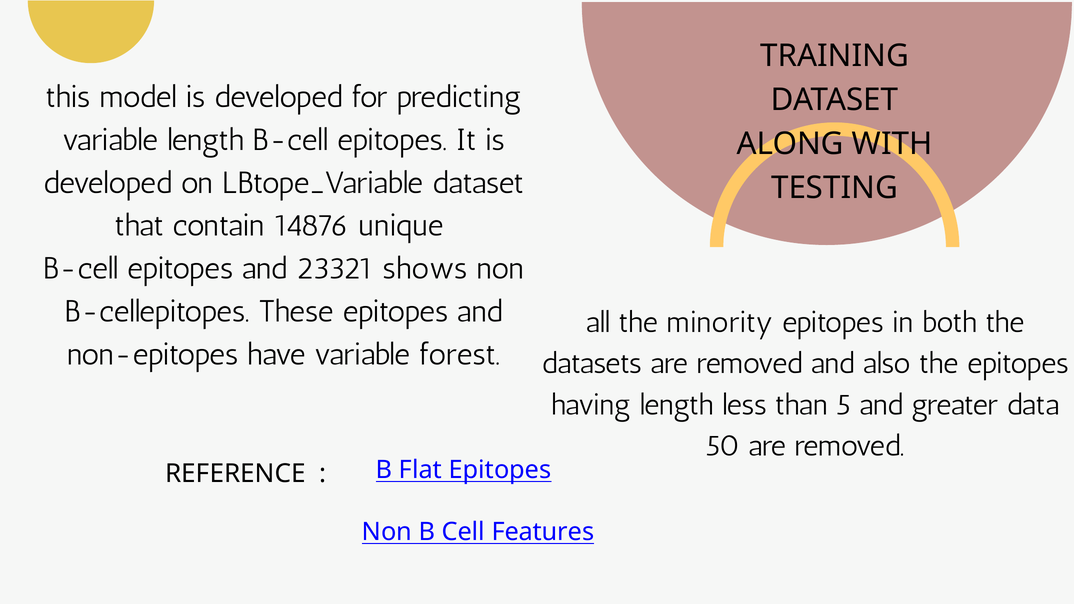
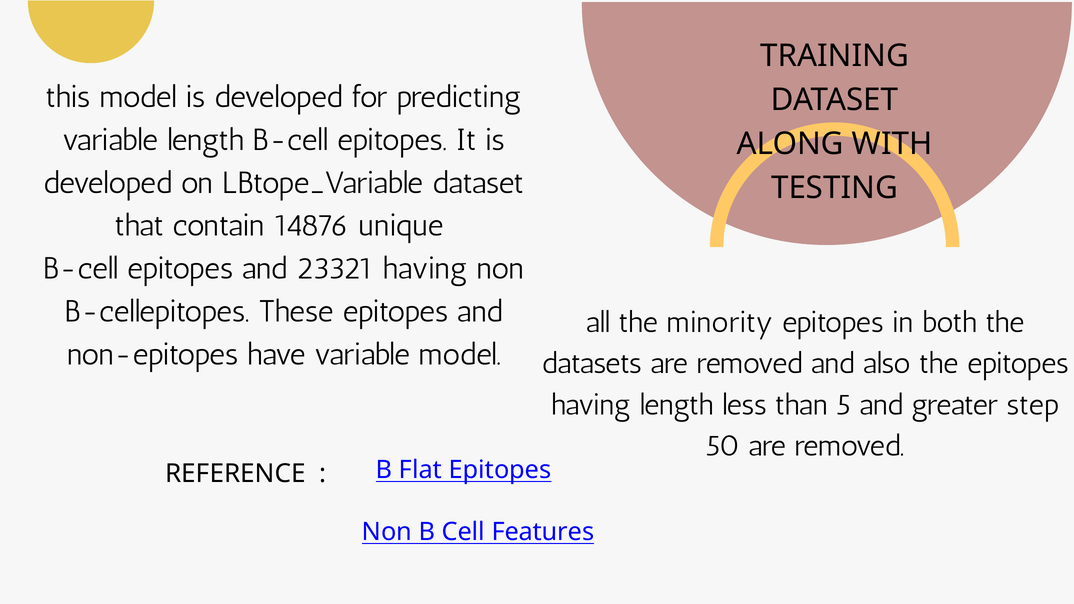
23321 shows: shows -> having (425, 269)
variable forest: forest -> model (460, 355)
data: data -> step (1033, 405)
